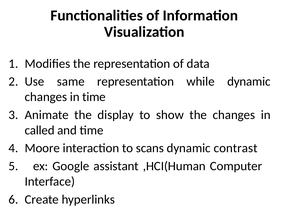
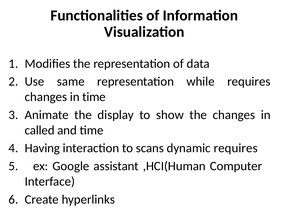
while dynamic: dynamic -> requires (249, 82)
Moore: Moore -> Having (42, 148)
dynamic contrast: contrast -> requires (236, 148)
